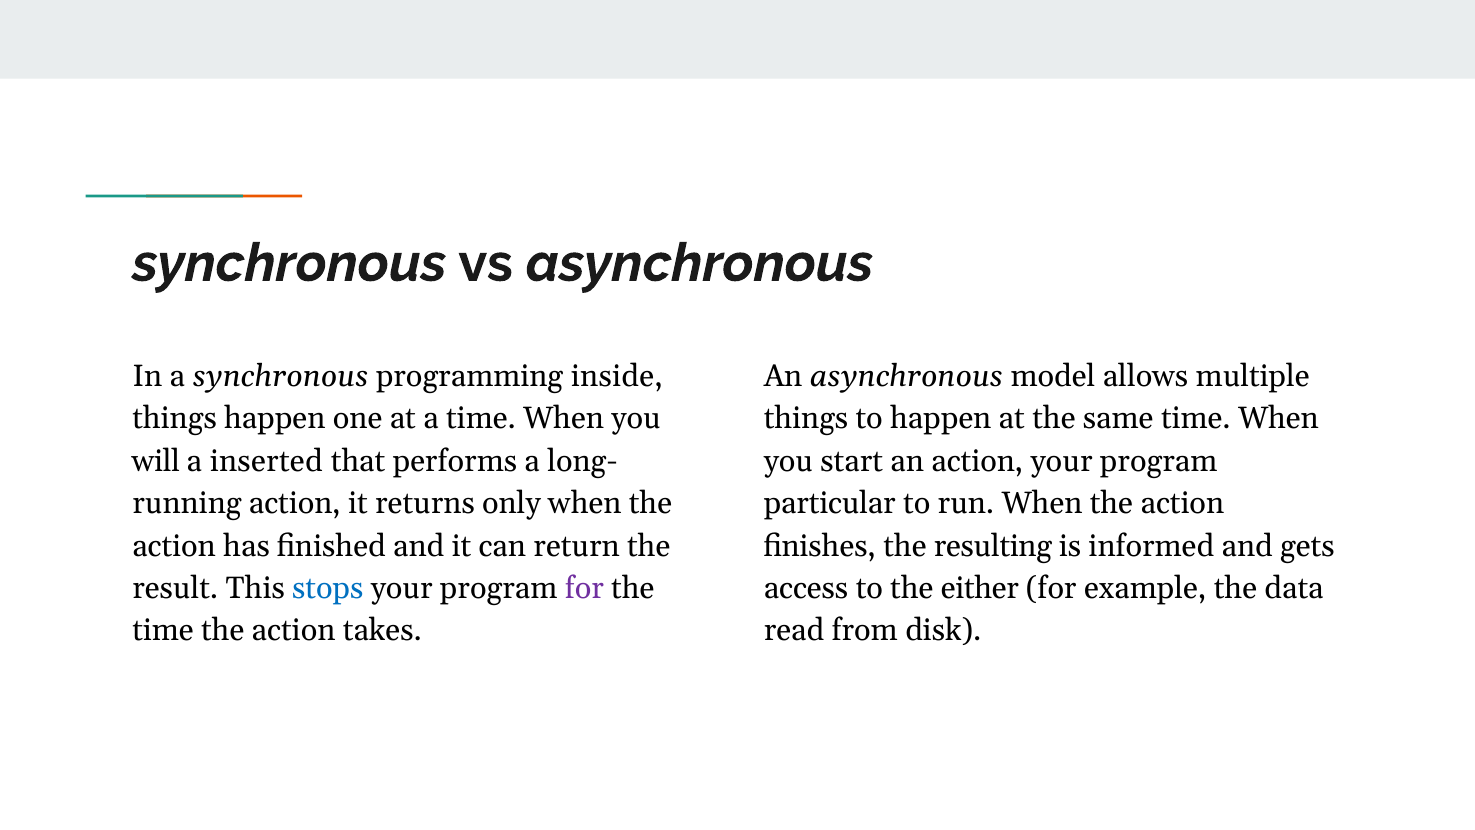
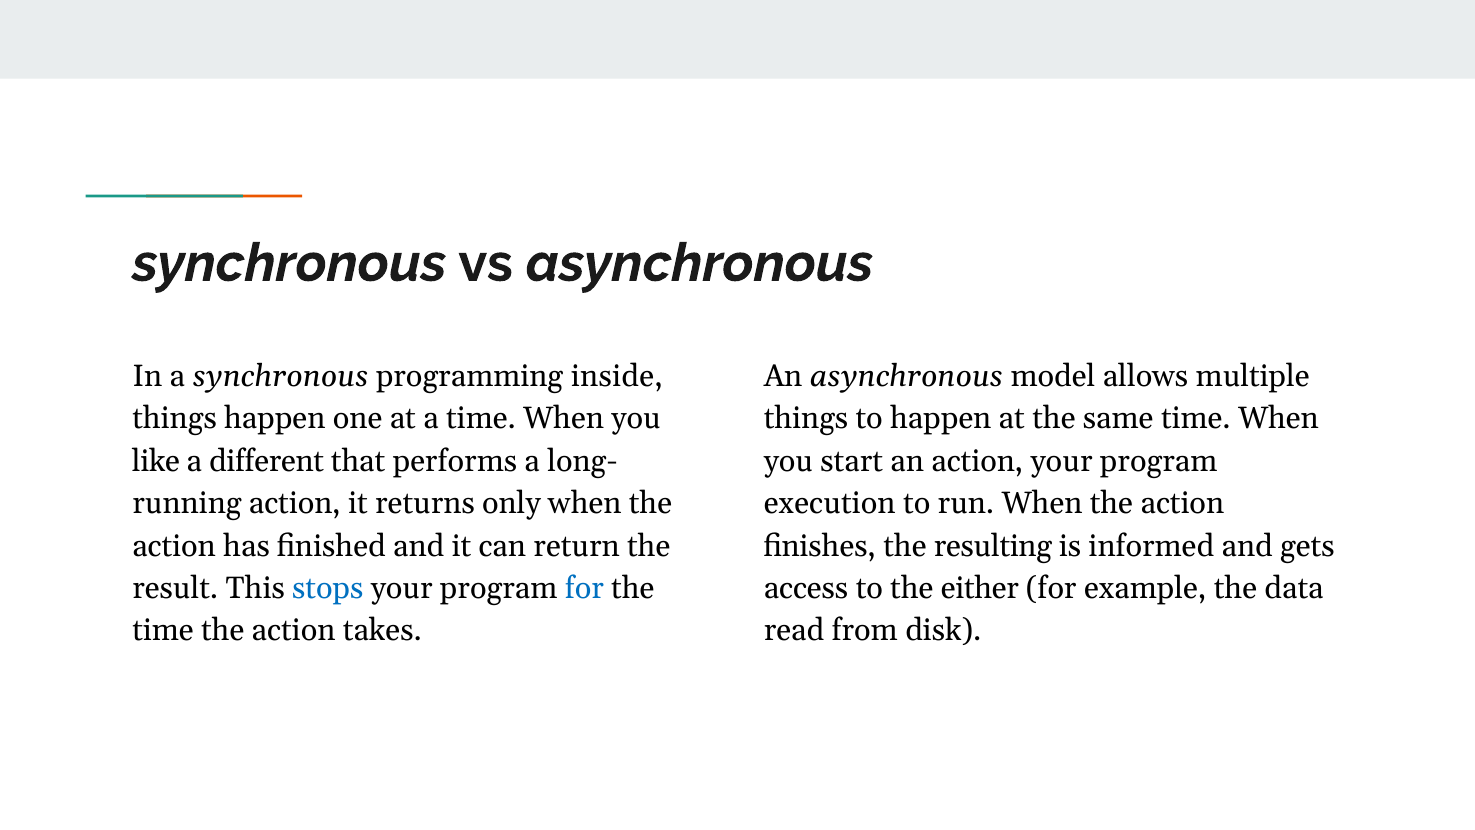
will: will -> like (156, 461)
inserted: inserted -> different (267, 461)
particular: particular -> execution (830, 503)
for colour: purple -> blue (584, 588)
